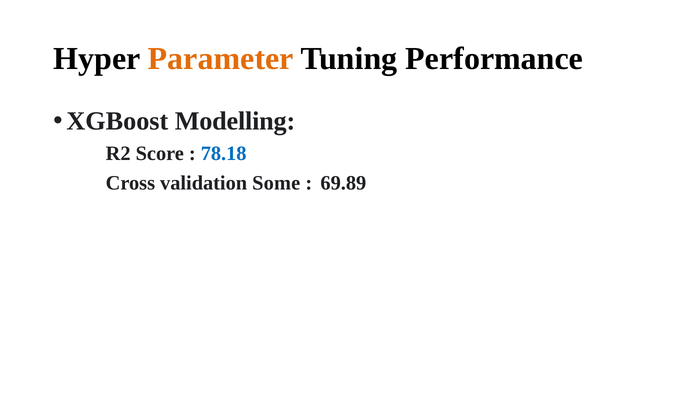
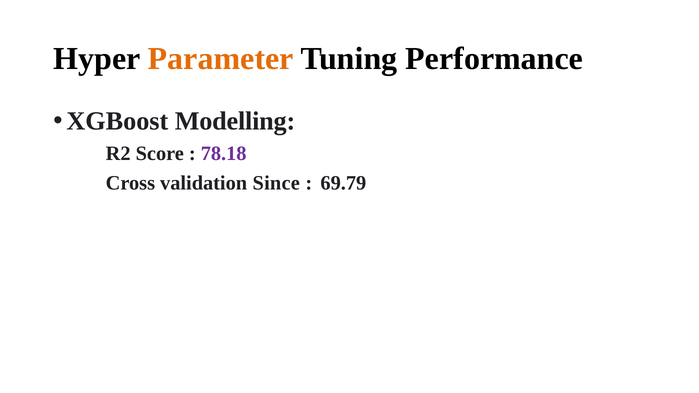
78.18 colour: blue -> purple (224, 154)
Some: Some -> Since (276, 183)
69.89: 69.89 -> 69.79 (343, 183)
